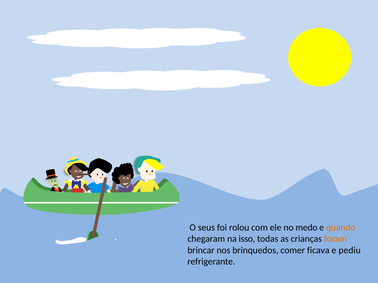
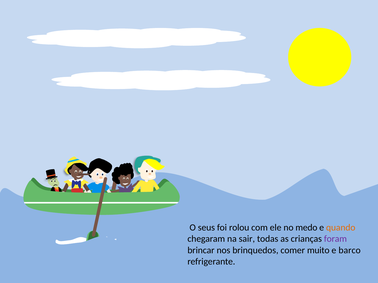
isso: isso -> sair (247, 239)
foram colour: orange -> purple (335, 239)
ficava: ficava -> muito (318, 251)
pediu: pediu -> barco (350, 251)
